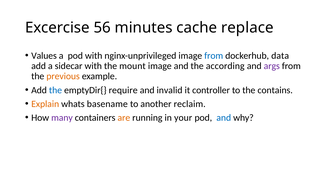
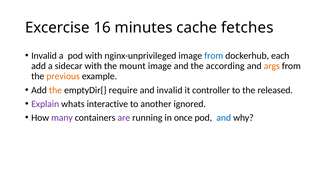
56: 56 -> 16 (102, 28)
replace: replace -> fetches (247, 28)
Values: Values -> Invalid (44, 56)
data: data -> each (280, 56)
args colour: purple -> orange (272, 66)
the colour: blue -> orange (55, 90)
contains: contains -> released (275, 90)
Explain colour: orange -> purple (45, 104)
basename: basename -> interactive (107, 104)
reclaim: reclaim -> ignored (190, 104)
are colour: orange -> purple (124, 118)
your: your -> once (183, 118)
